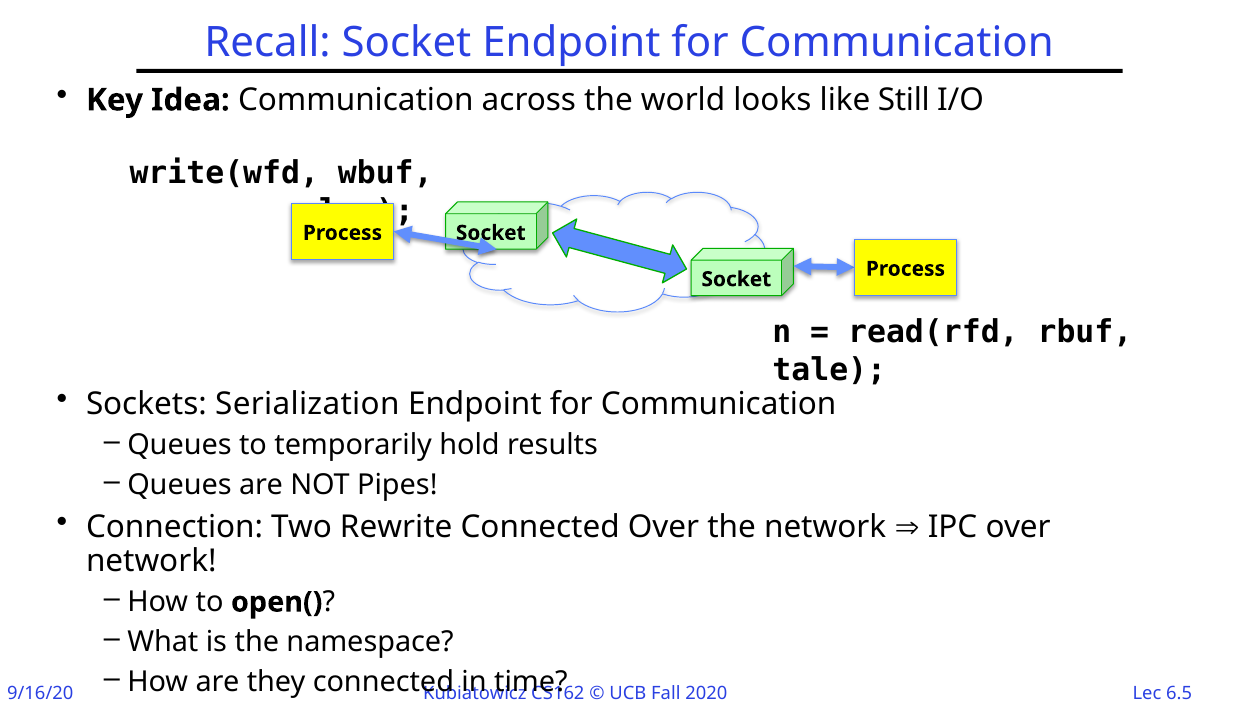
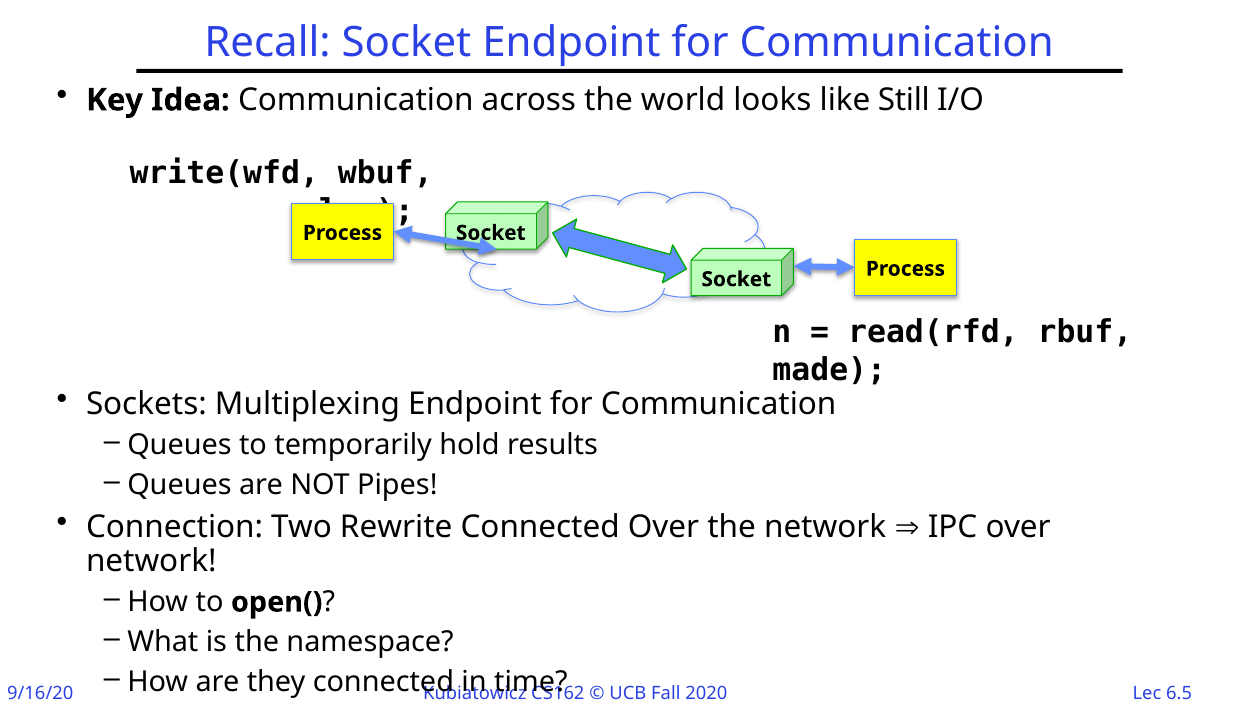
tale: tale -> made (829, 370)
Serialization: Serialization -> Multiplexing (307, 404)
